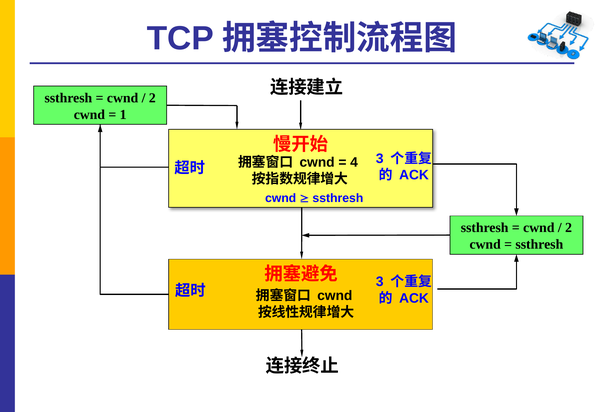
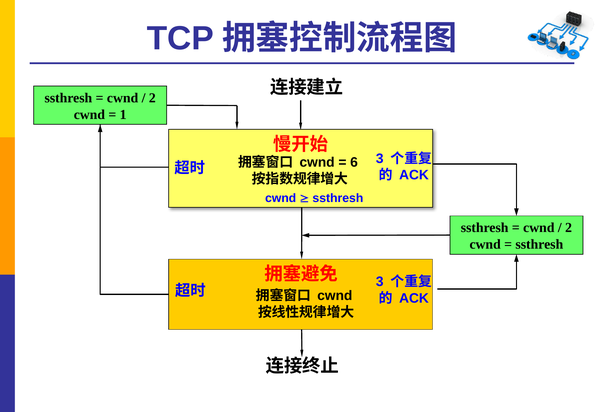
4: 4 -> 6 (354, 162)
